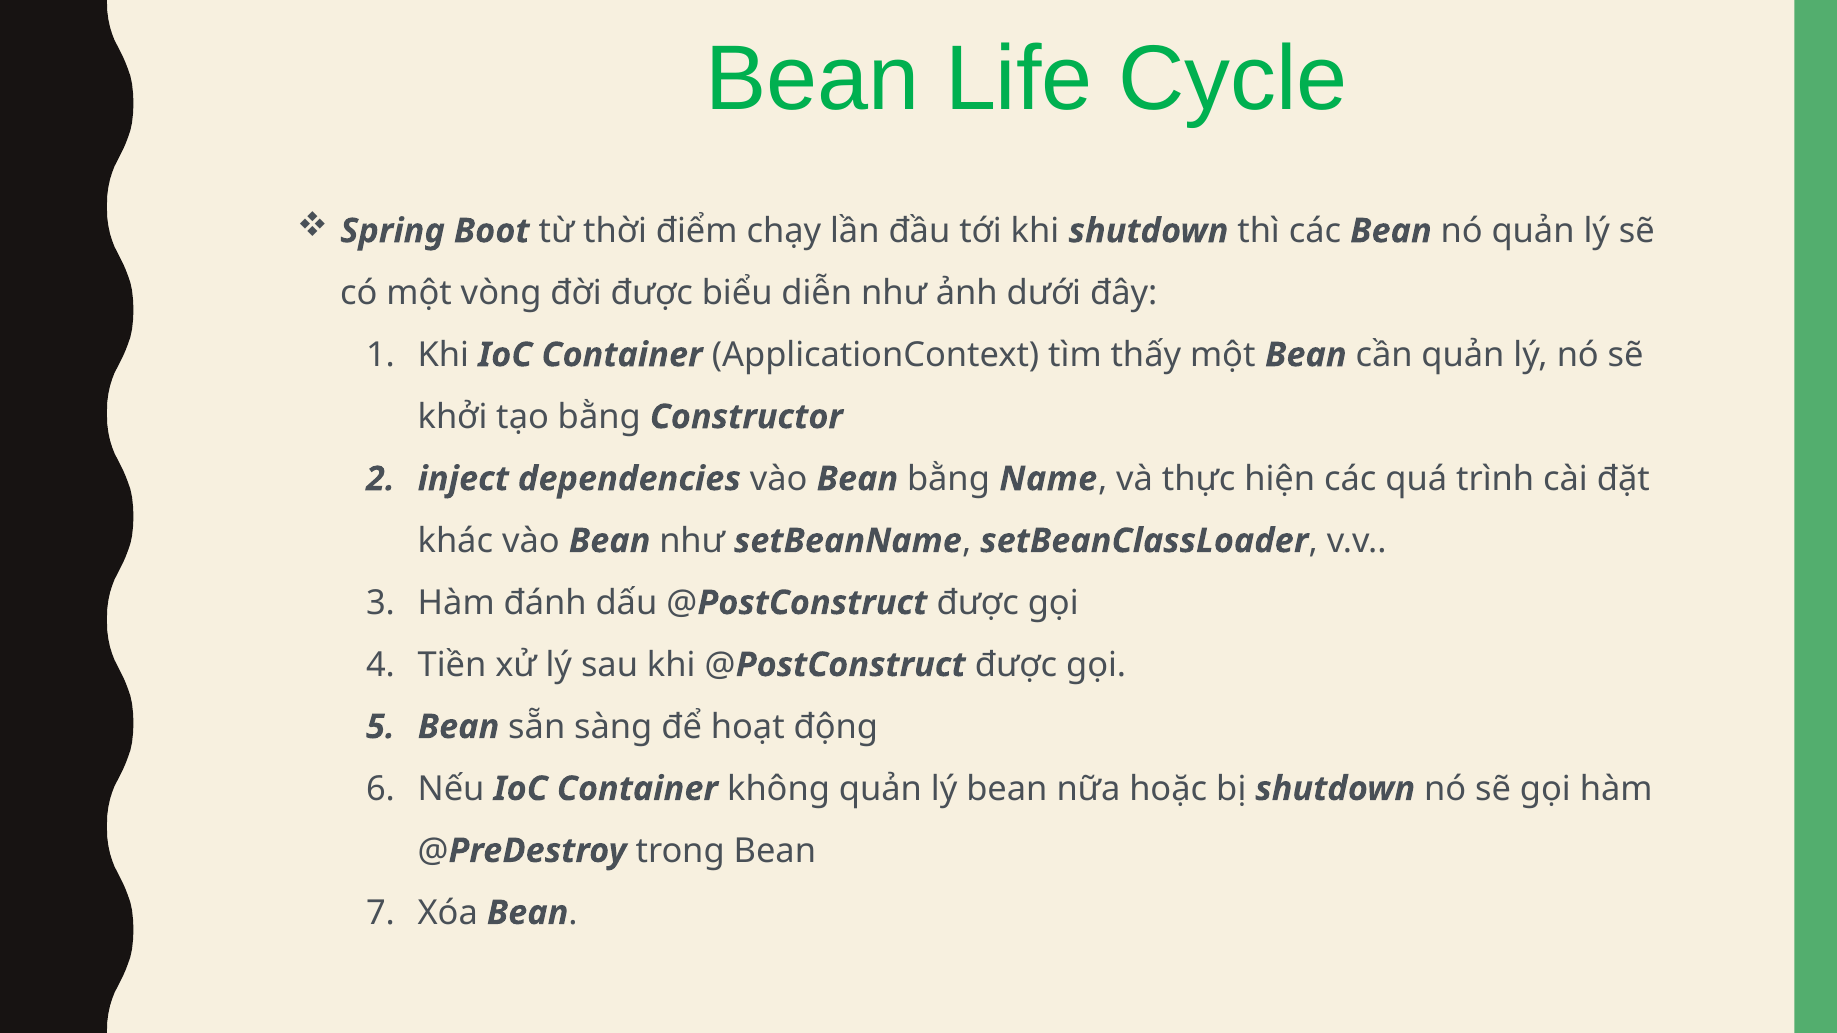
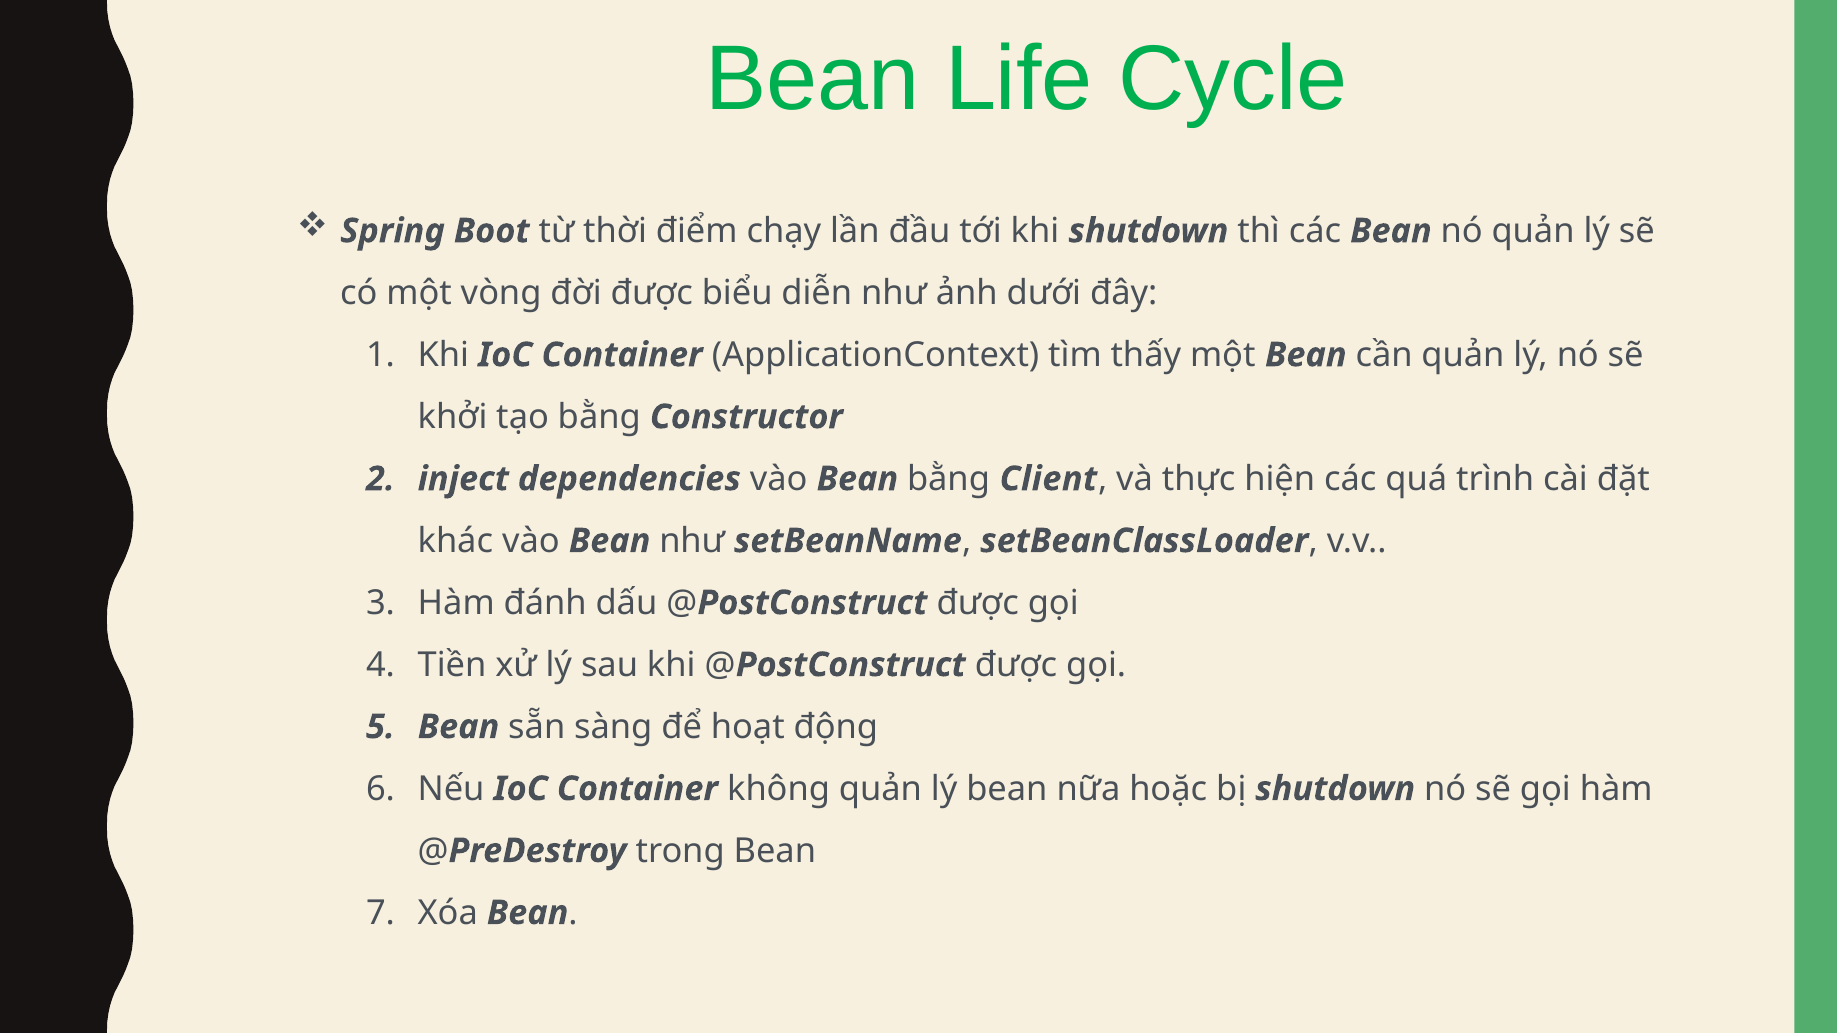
Name: Name -> Client (1048, 479)
